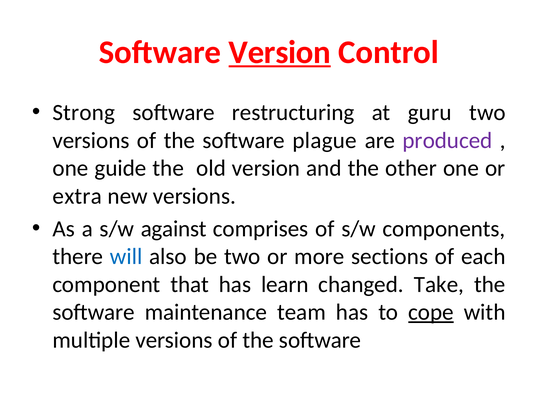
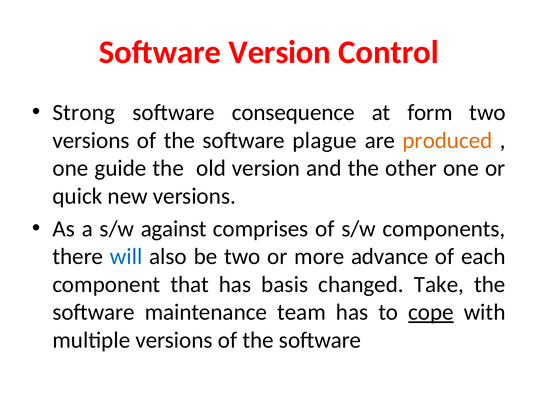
Version underline: present -> none (280, 52)
restructuring: restructuring -> consequence (293, 112)
guru: guru -> form (430, 112)
produced colour: purple -> orange (447, 140)
extra: extra -> quick (77, 196)
sections: sections -> advance (390, 256)
learn: learn -> basis (285, 284)
